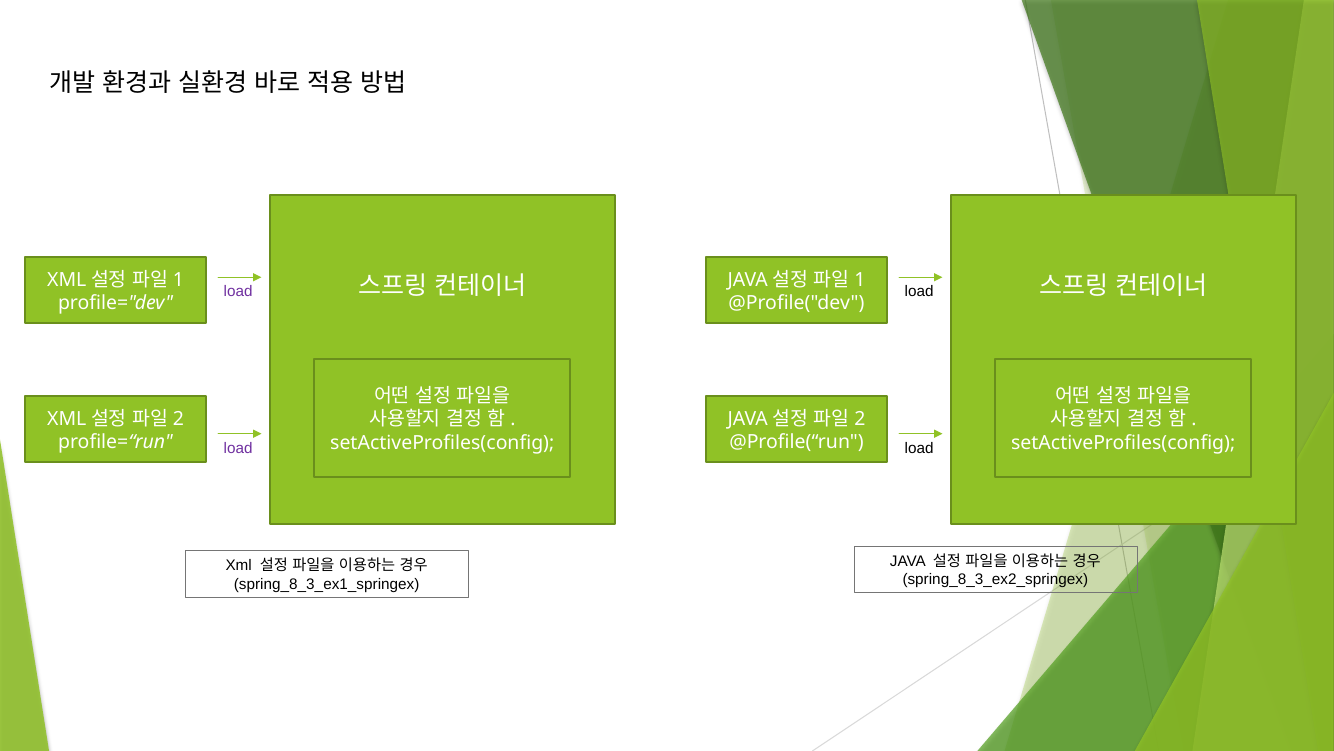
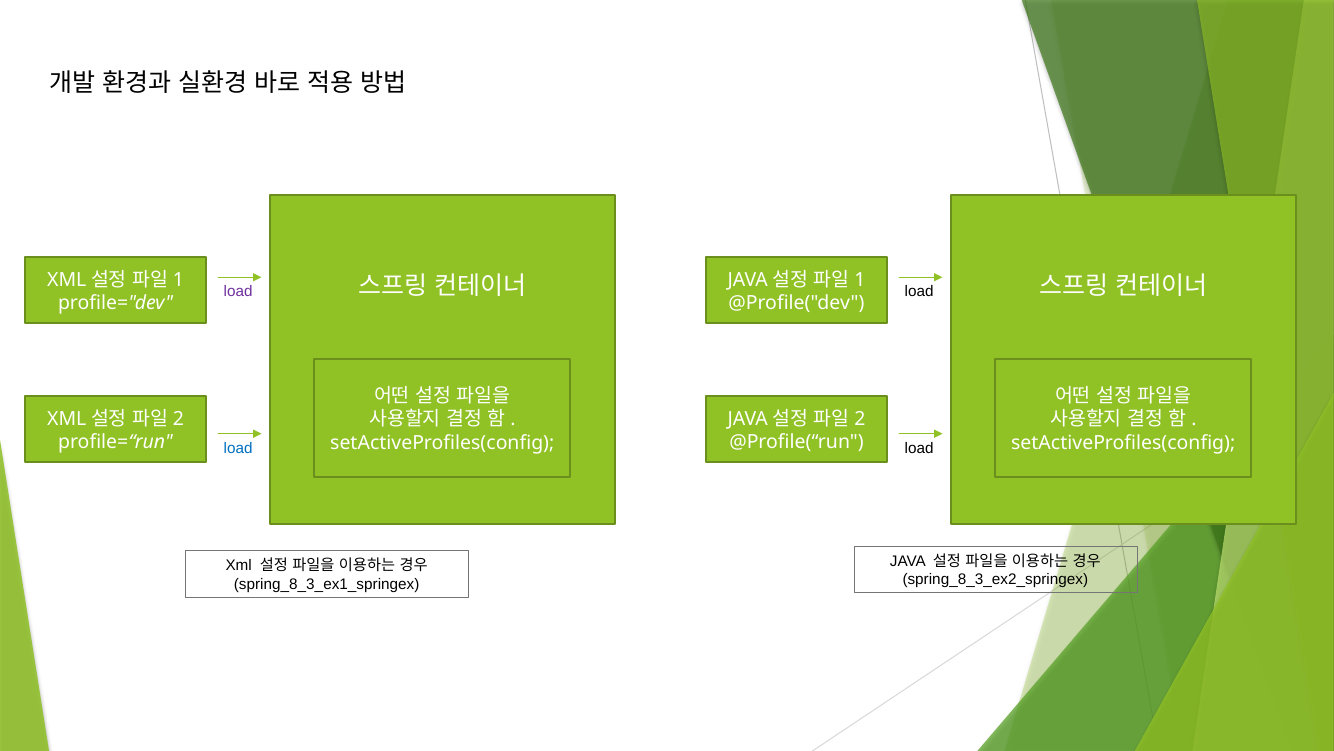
load colour: purple -> blue (238, 448)
